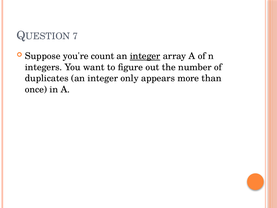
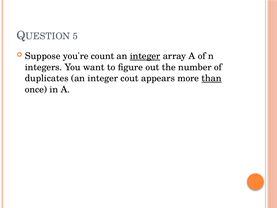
7: 7 -> 5 (75, 36)
only: only -> cout (130, 78)
than underline: none -> present (212, 78)
